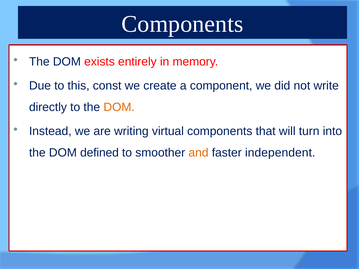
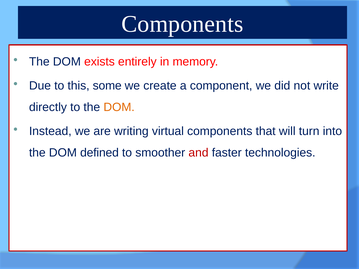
const: const -> some (107, 86)
and colour: orange -> red (198, 153)
independent: independent -> technologies (280, 153)
